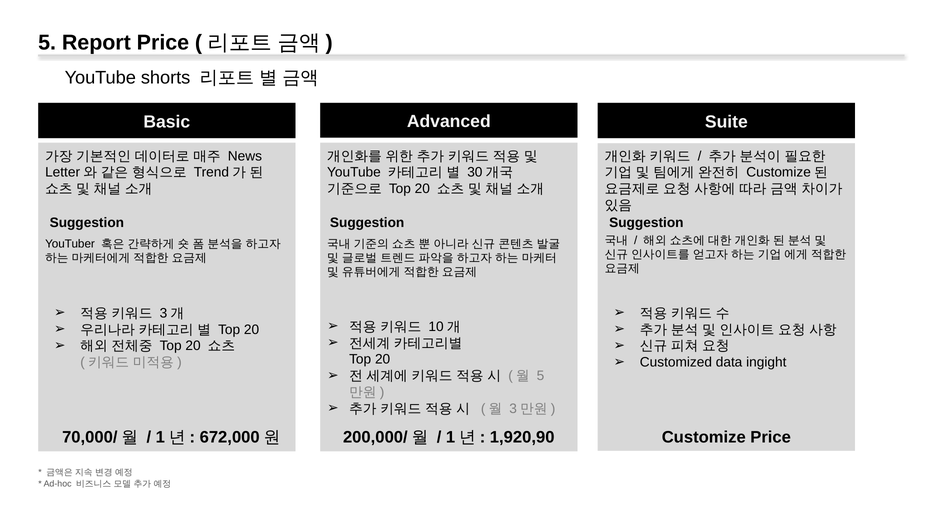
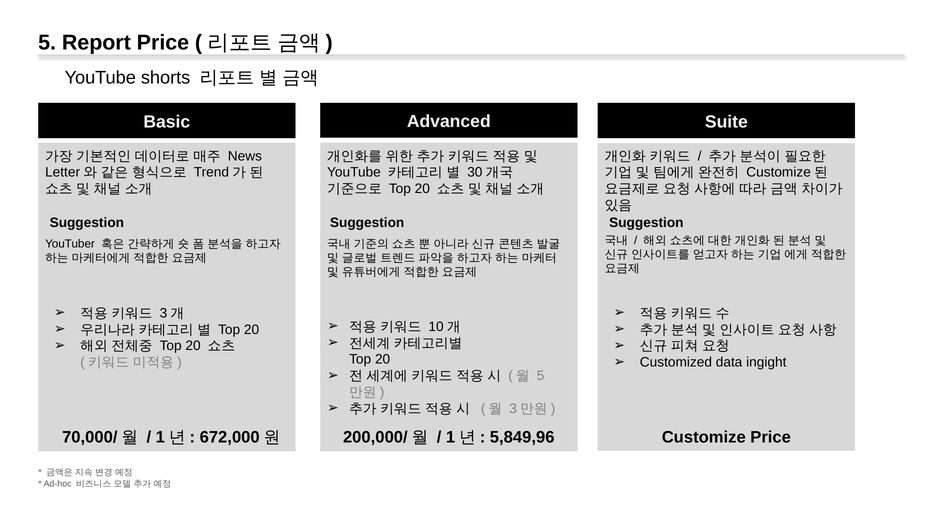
1,920,90: 1,920,90 -> 5,849,96 (522, 437)
